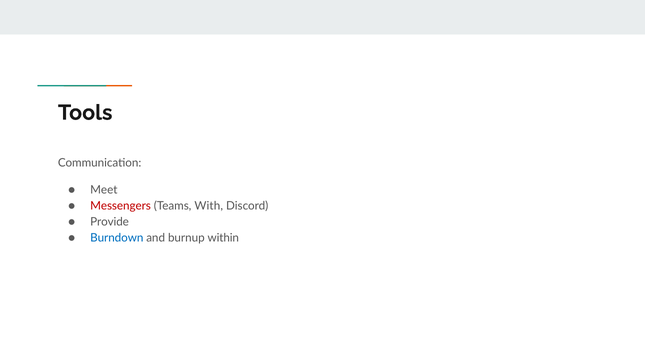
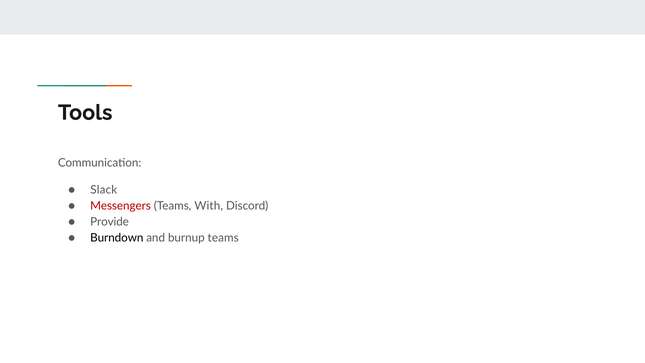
Meet: Meet -> Slack (104, 190)
Burndown colour: blue -> black (117, 238)
burnup within: within -> teams (223, 238)
